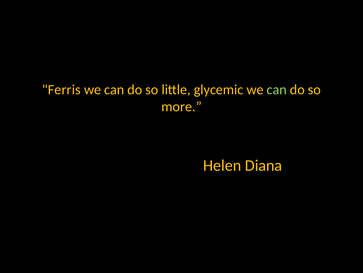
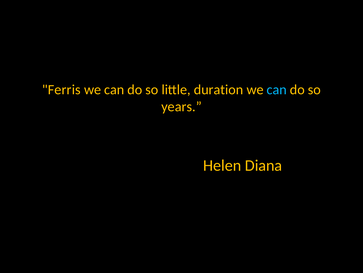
glycemic: glycemic -> duration (219, 89)
can colour: light green -> light blue (277, 89)
more: more -> years (181, 106)
